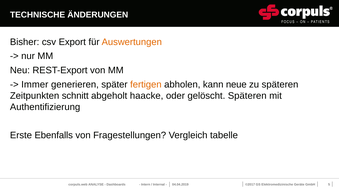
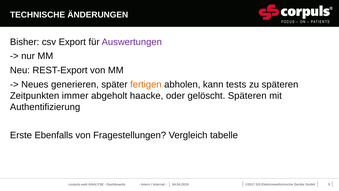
Auswertungen colour: orange -> purple (132, 42)
Immer: Immer -> Neues (35, 84)
neue: neue -> tests (236, 84)
schnitt: schnitt -> immer (75, 96)
